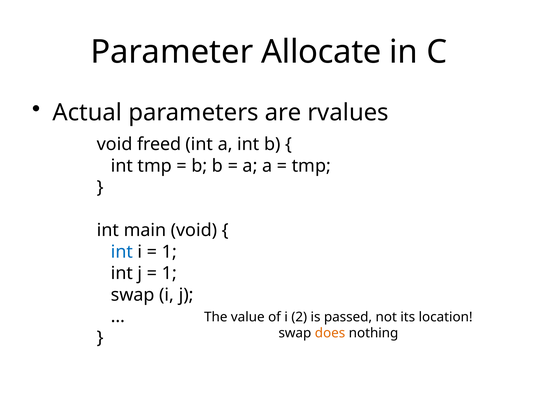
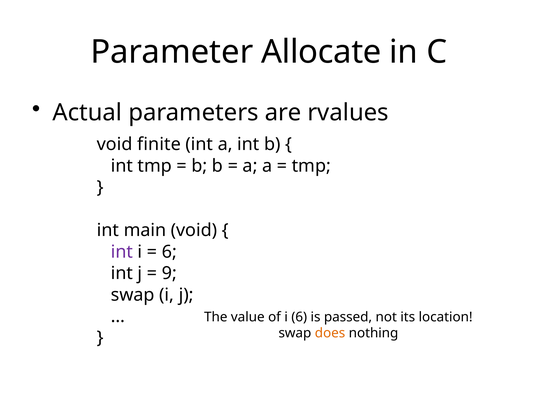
freed: freed -> finite (159, 144)
int colour: blue -> purple (122, 252)
1: 1 -> 6 (169, 252)
1: 1 -> 9 (169, 274)
i 2: 2 -> 6 (299, 317)
